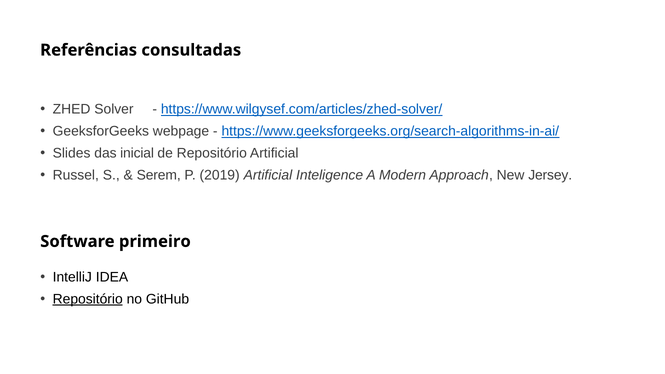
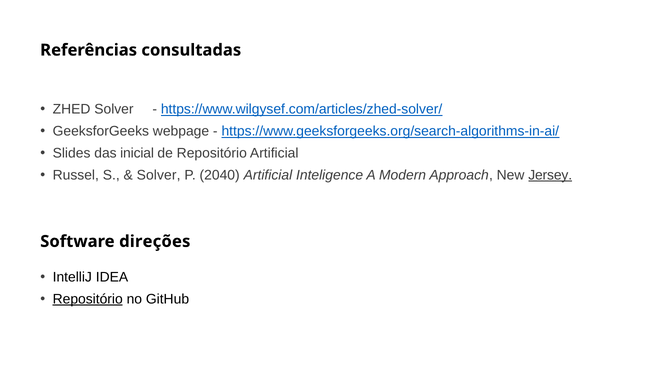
Serem: Serem -> Solver (159, 175)
2019: 2019 -> 2040 (220, 175)
Jersey underline: none -> present (550, 175)
primeiro: primeiro -> direções (155, 241)
